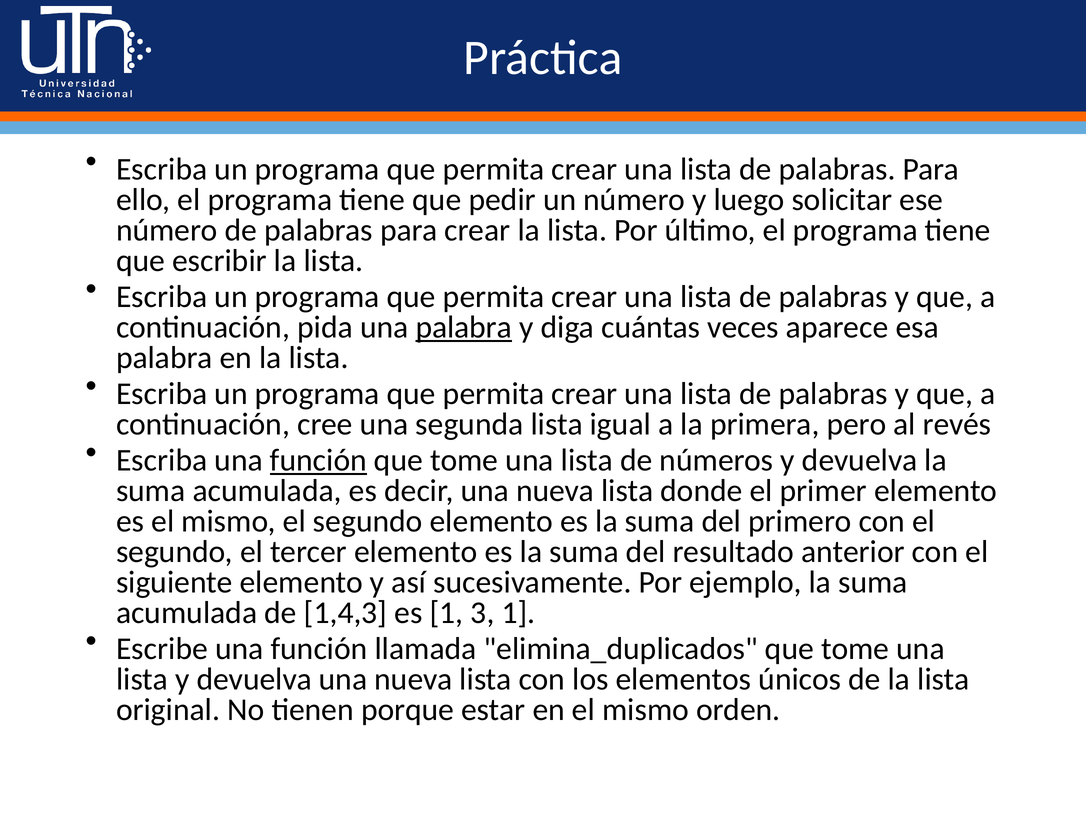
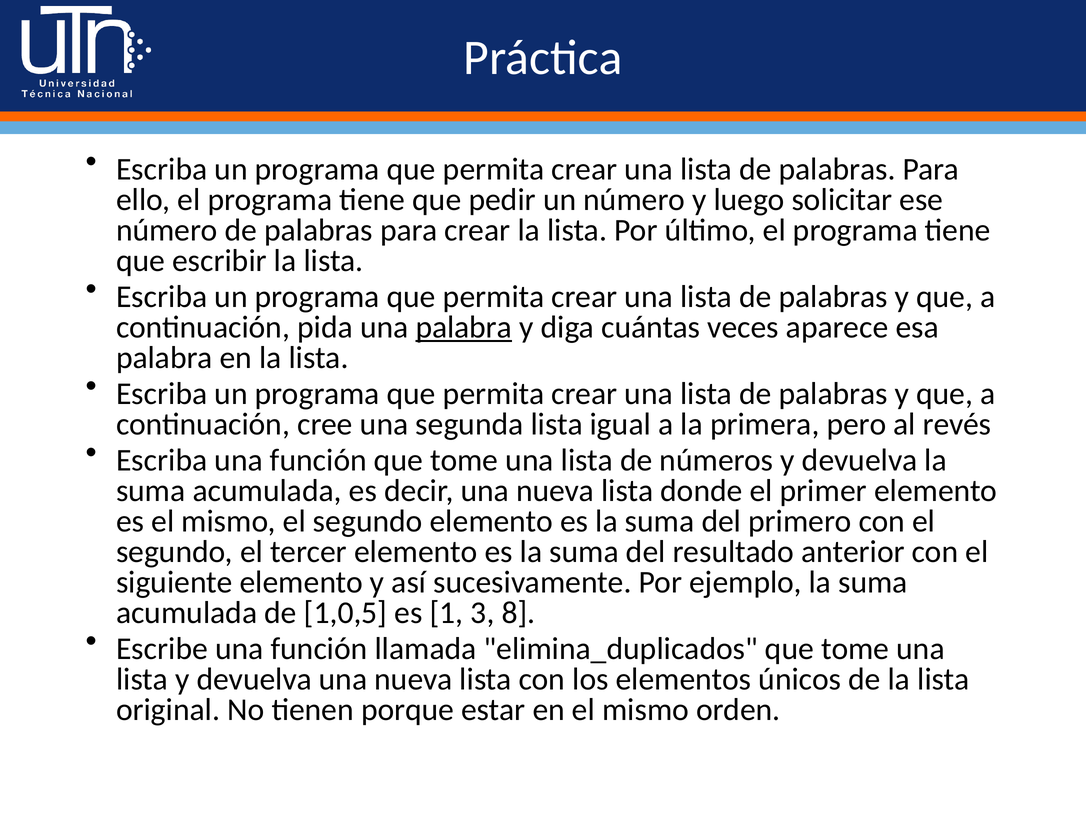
función underline: present -> none (318, 460)
1,4,3: 1,4,3 -> 1,0,5 (346, 612)
3 1: 1 -> 8 (518, 612)
